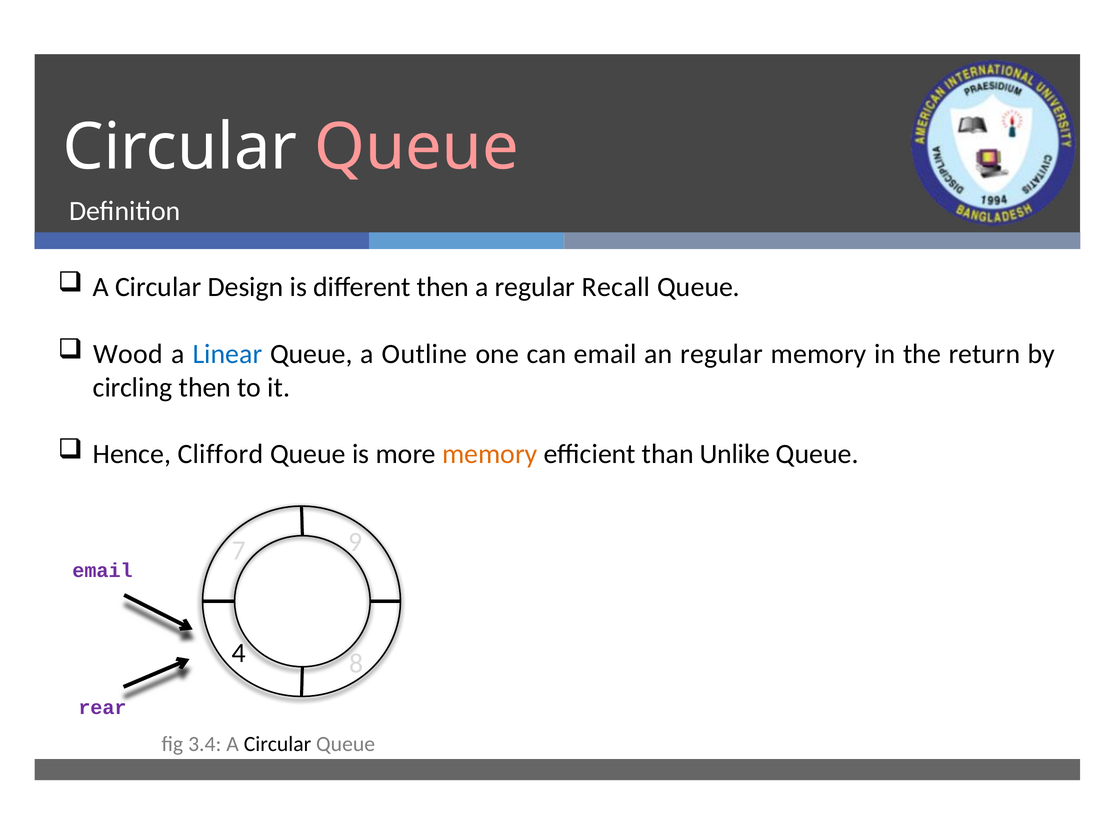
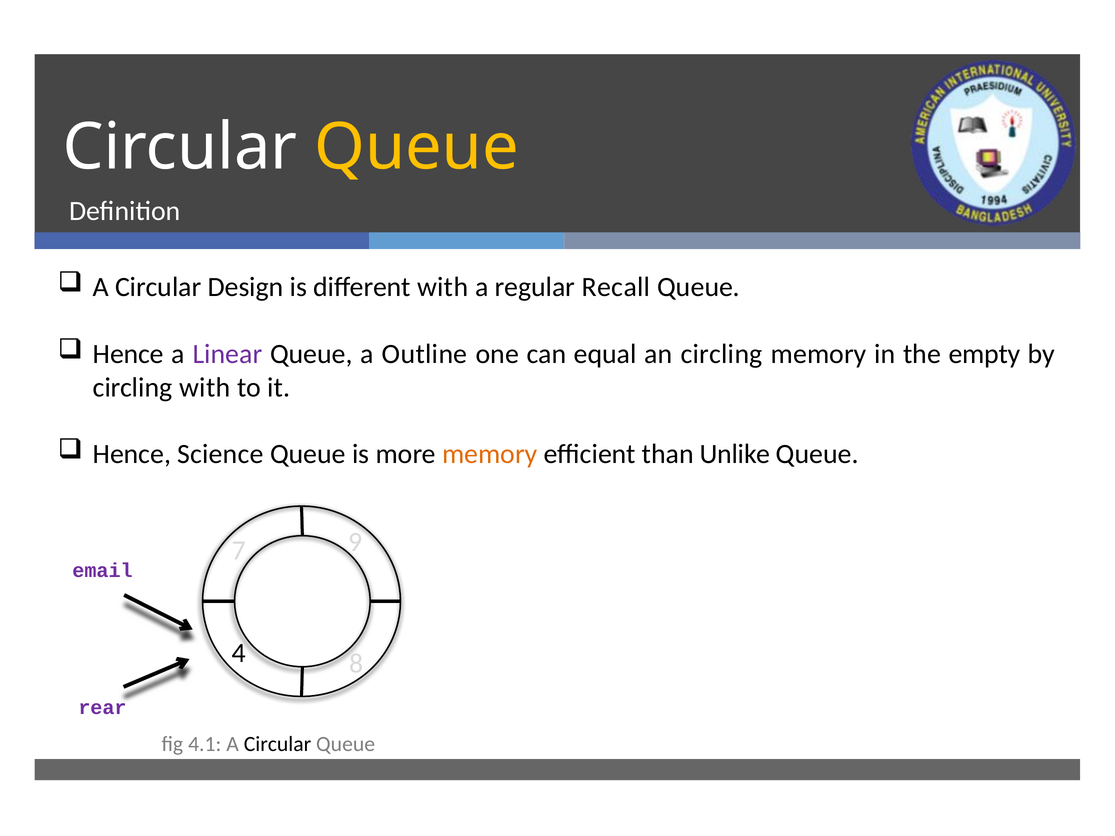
Queue colour: pink -> yellow (417, 147)
different then: then -> with (443, 287)
Wood: Wood -> Hence (128, 354)
Linear colour: blue -> purple (227, 354)
can email: email -> equal (605, 354)
an regular: regular -> circling (722, 354)
return: return -> empty (984, 354)
circling then: then -> with (205, 387)
Clifford: Clifford -> Science (220, 454)
3.4: 3.4 -> 4.1 (205, 744)
